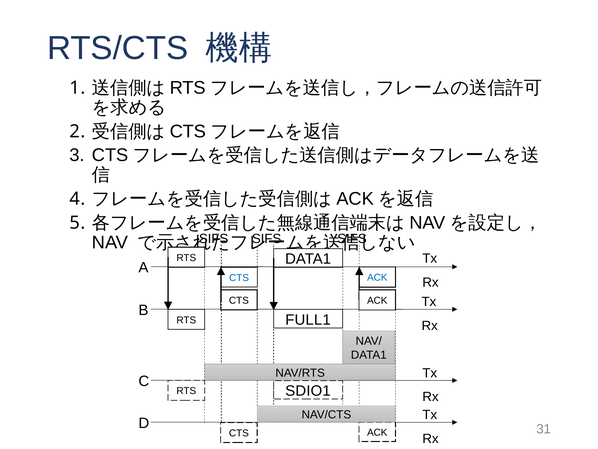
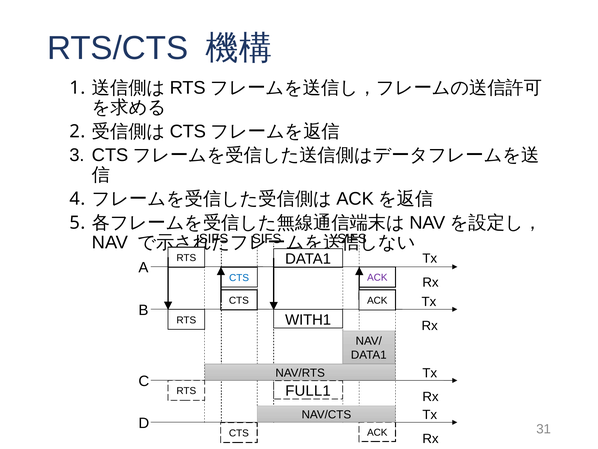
ACK colour: blue -> purple (377, 277)
FULL1: FULL1 -> WITH1 (308, 319)
SDIO1: SDIO1 -> FULL1 (308, 390)
